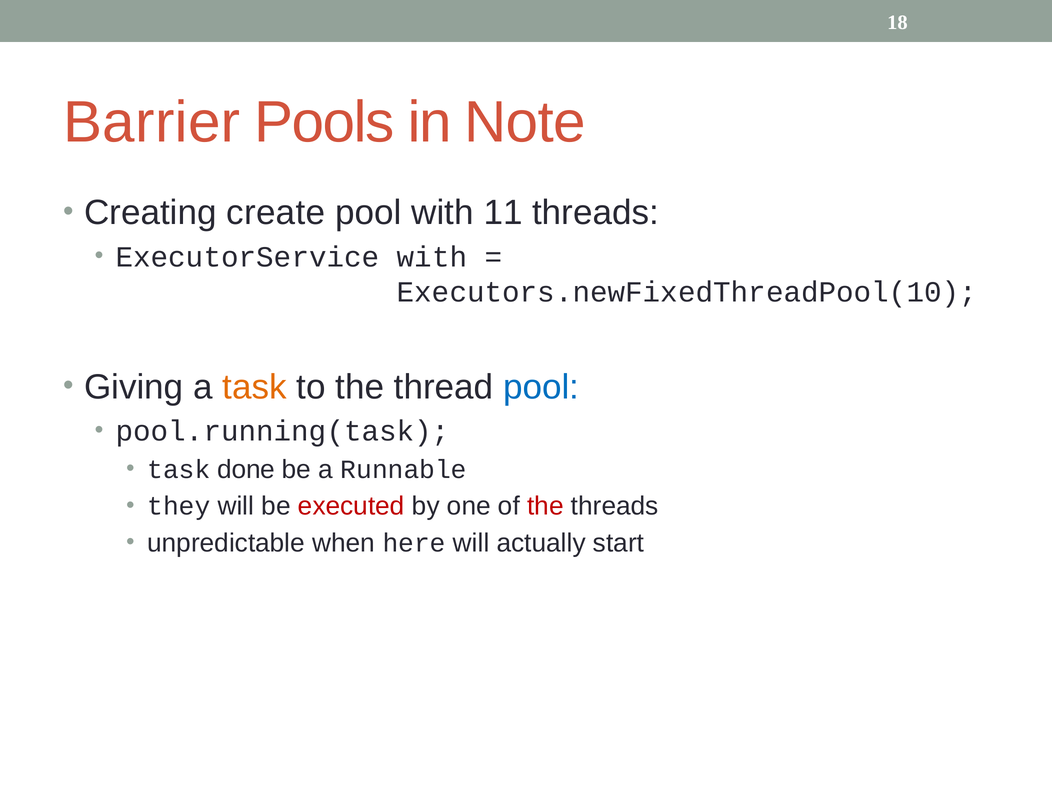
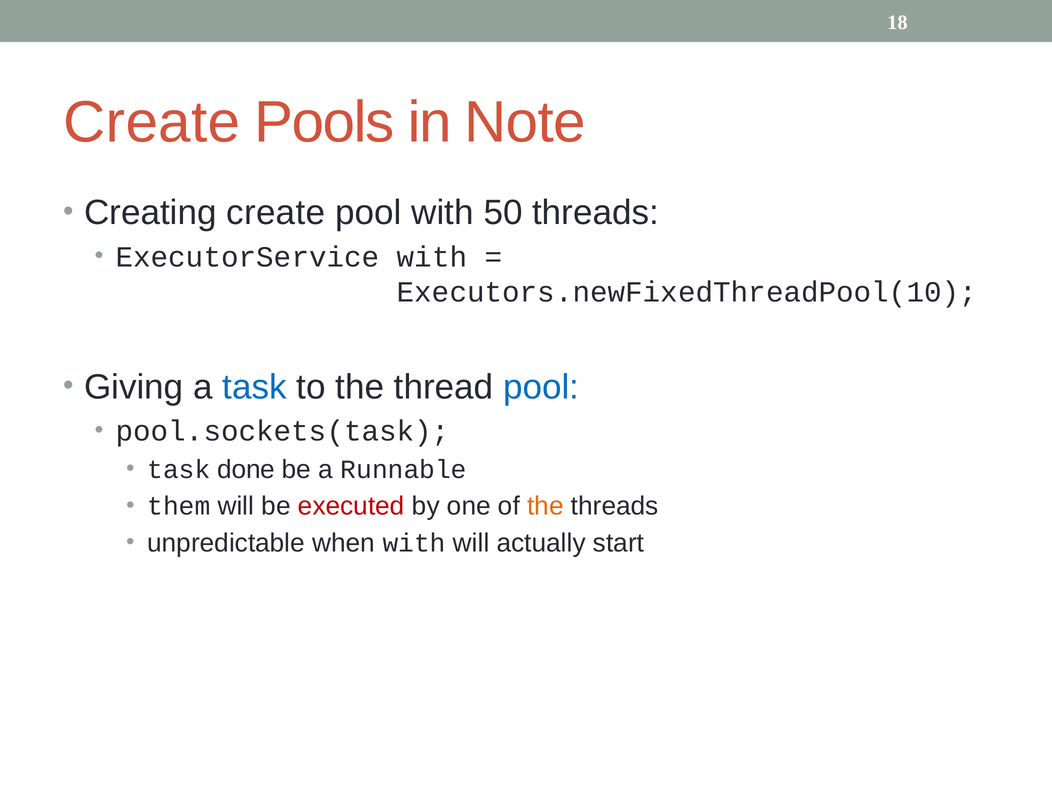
Barrier: Barrier -> Create (152, 122)
11: 11 -> 50 (503, 213)
task colour: orange -> blue (255, 387)
pool.running(task: pool.running(task -> pool.sockets(task (283, 431)
they: they -> them (179, 506)
the colour: red -> orange (545, 506)
when here: here -> with (414, 543)
